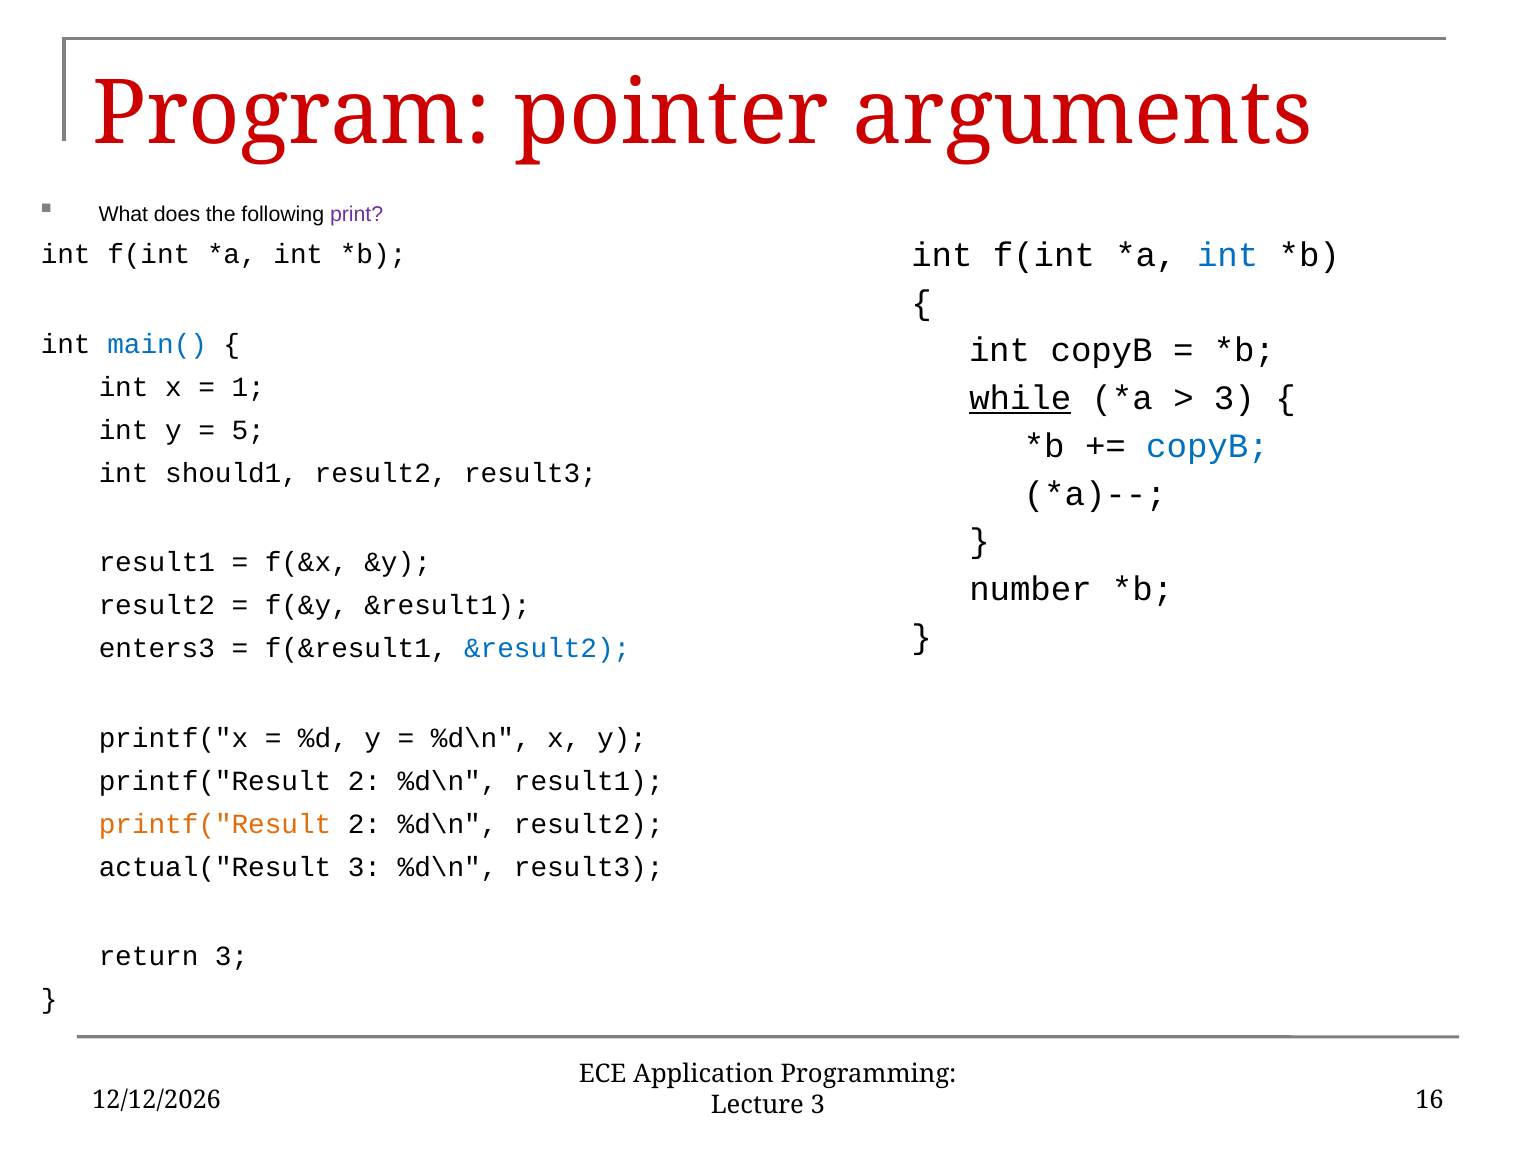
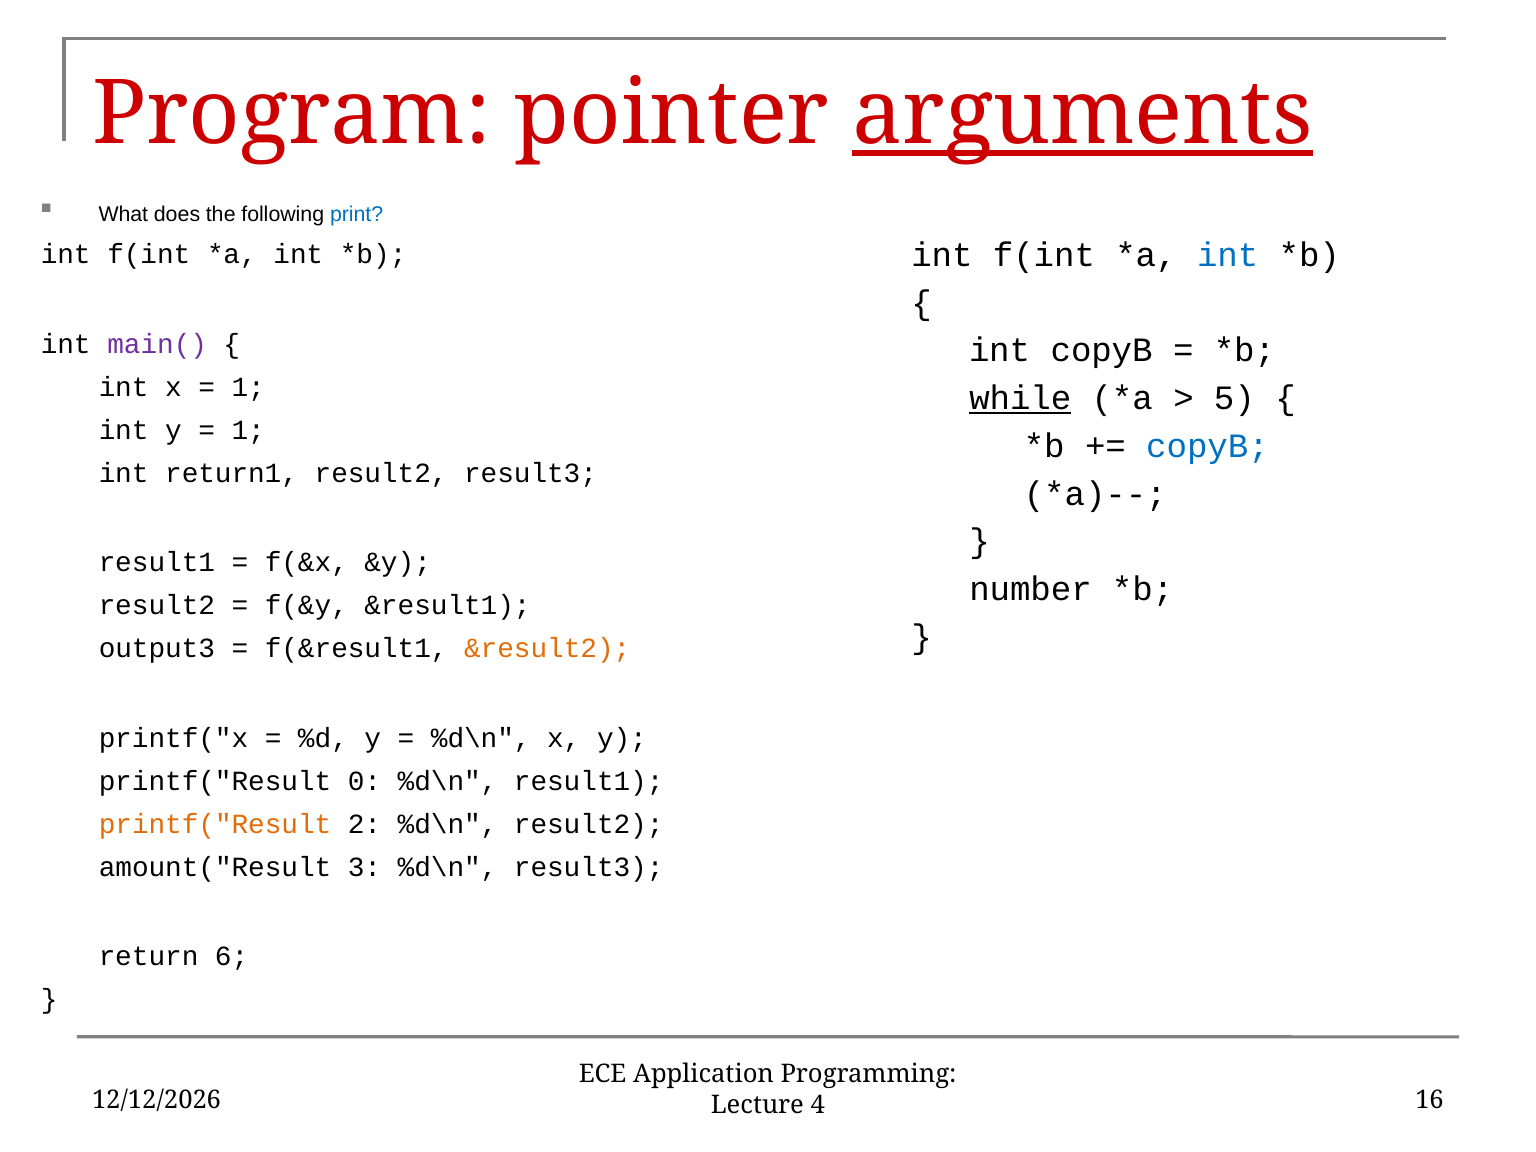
arguments underline: none -> present (1083, 114)
print colour: purple -> blue (357, 214)
main( colour: blue -> purple (157, 344)
3: 3 -> 5 (1234, 398)
5: 5 -> 1 (248, 430)
should1: should1 -> return1 (232, 473)
enters3: enters3 -> output3 (157, 649)
&result2 colour: blue -> orange (547, 649)
2: 2 -> 0 (365, 781)
actual("Result: actual("Result -> amount("Result (215, 867)
return 3: 3 -> 6 (232, 957)
Lecture 3: 3 -> 4 (818, 1105)
